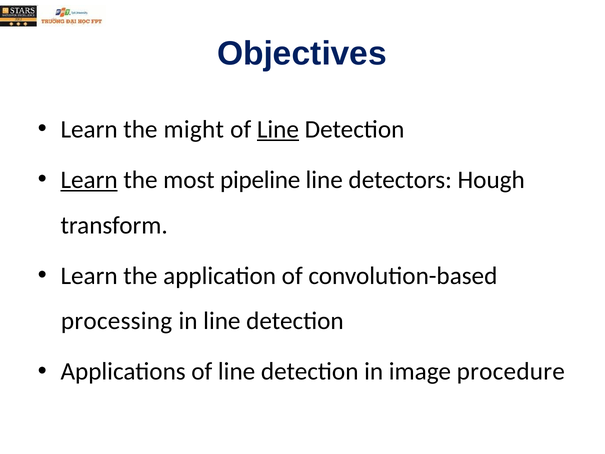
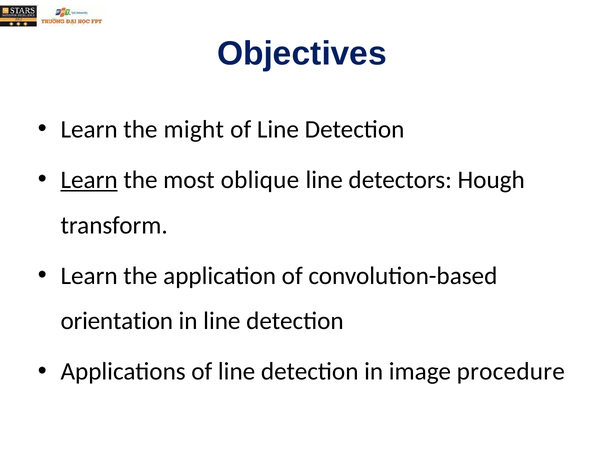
Line underline: present -> none (278, 129)
pipeline: pipeline -> oblique (260, 180)
processing: processing -> orientation (117, 321)
